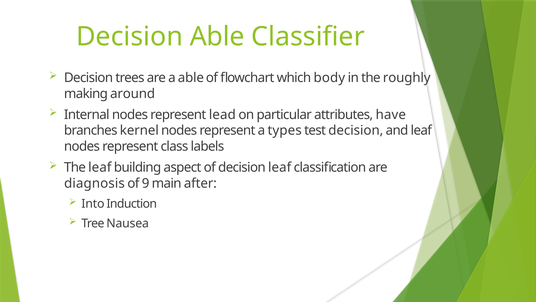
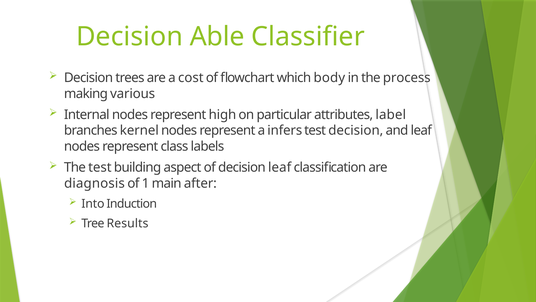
a able: able -> cost (191, 78)
roughly: roughly -> process (407, 78)
around: around -> various (133, 93)
lead: lead -> high (222, 114)
have: have -> label (391, 114)
types: types -> infers (285, 130)
The leaf: leaf -> test (100, 167)
9: 9 -> 1 (146, 183)
Nausea: Nausea -> Results (128, 223)
